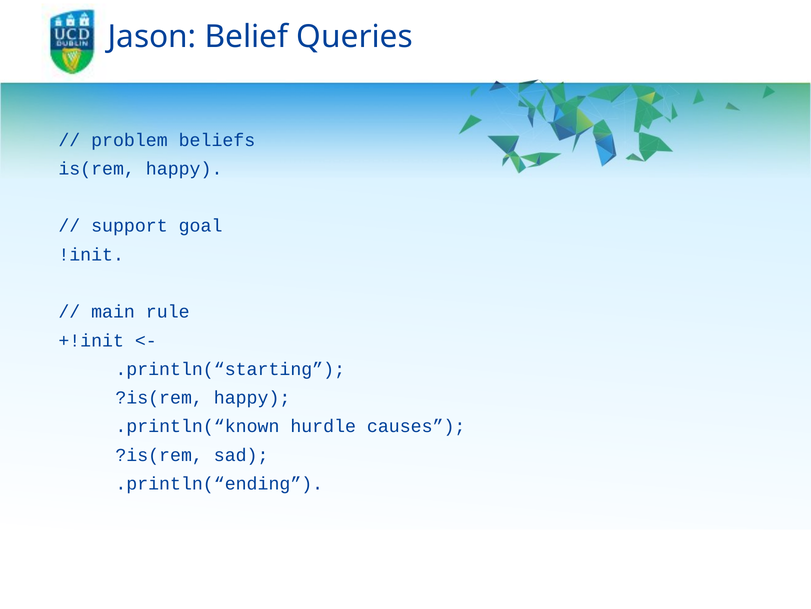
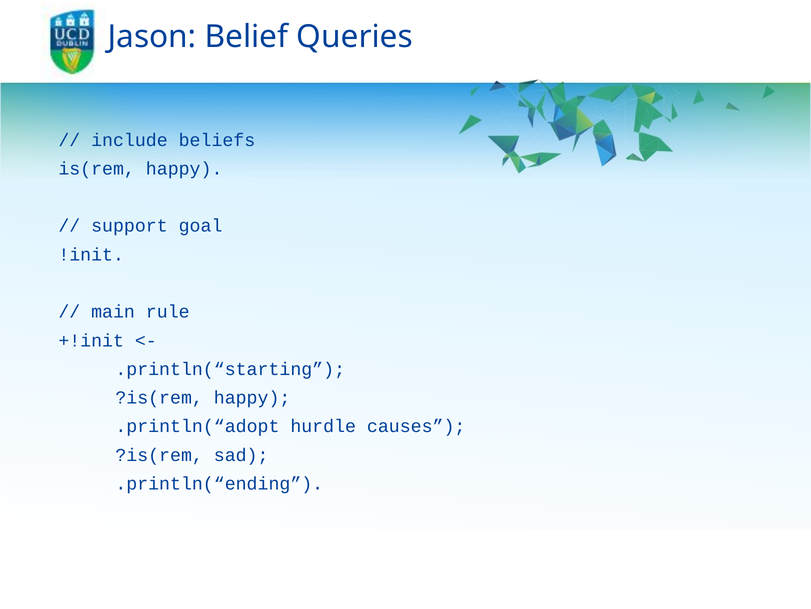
problem: problem -> include (129, 140)
.println(“known: .println(“known -> .println(“adopt (197, 426)
